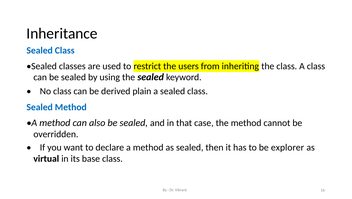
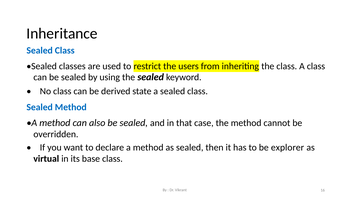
plain: plain -> state (142, 91)
